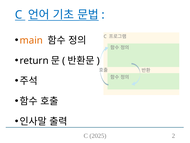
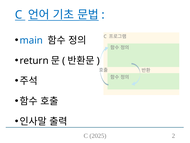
main colour: orange -> blue (31, 40)
